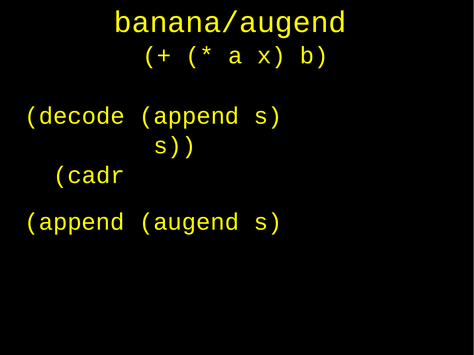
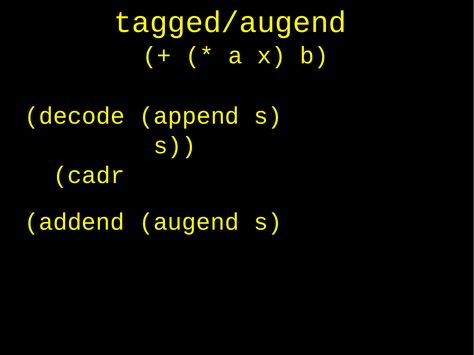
banana/augend: banana/augend -> tagged/augend (230, 22)
append: append -> addend (75, 222)
